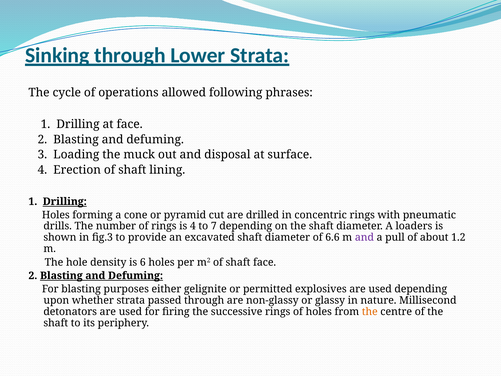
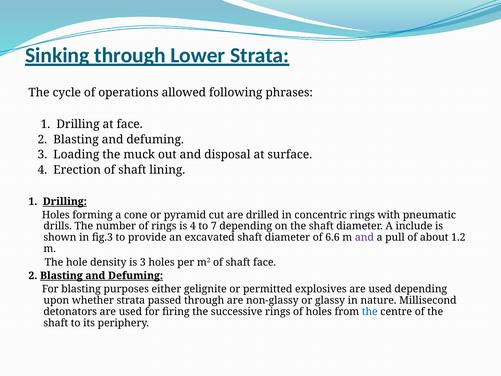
loaders: loaders -> include (414, 226)
is 6: 6 -> 3 (143, 262)
the colour: orange -> blue (370, 311)
